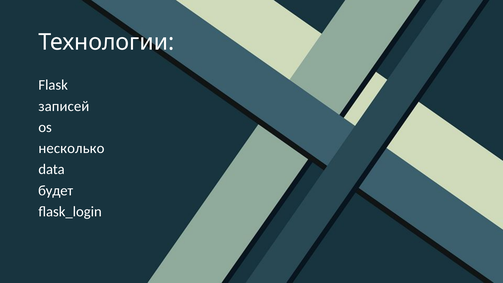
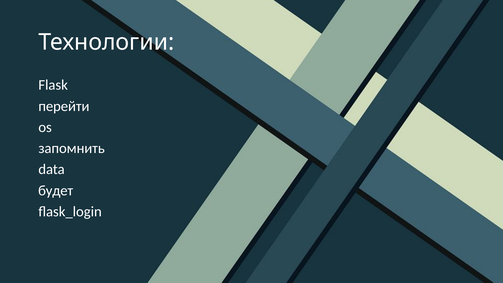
записей: записей -> перейти (64, 106)
несколько: несколько -> запомнить (72, 148)
